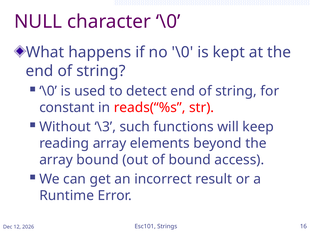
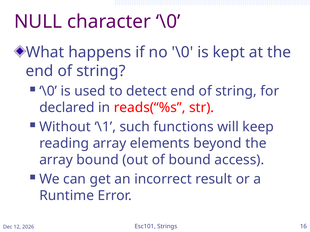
constant: constant -> declared (67, 108)
\3: \3 -> \1 (105, 127)
